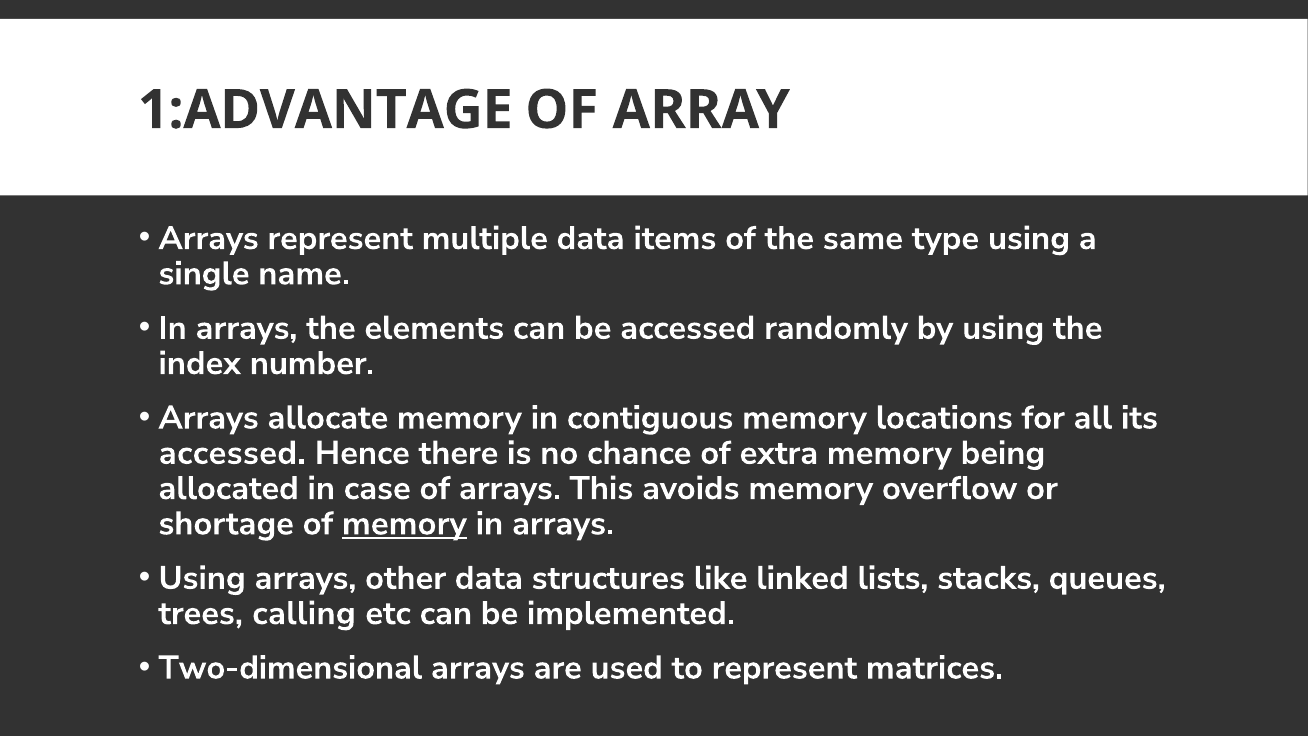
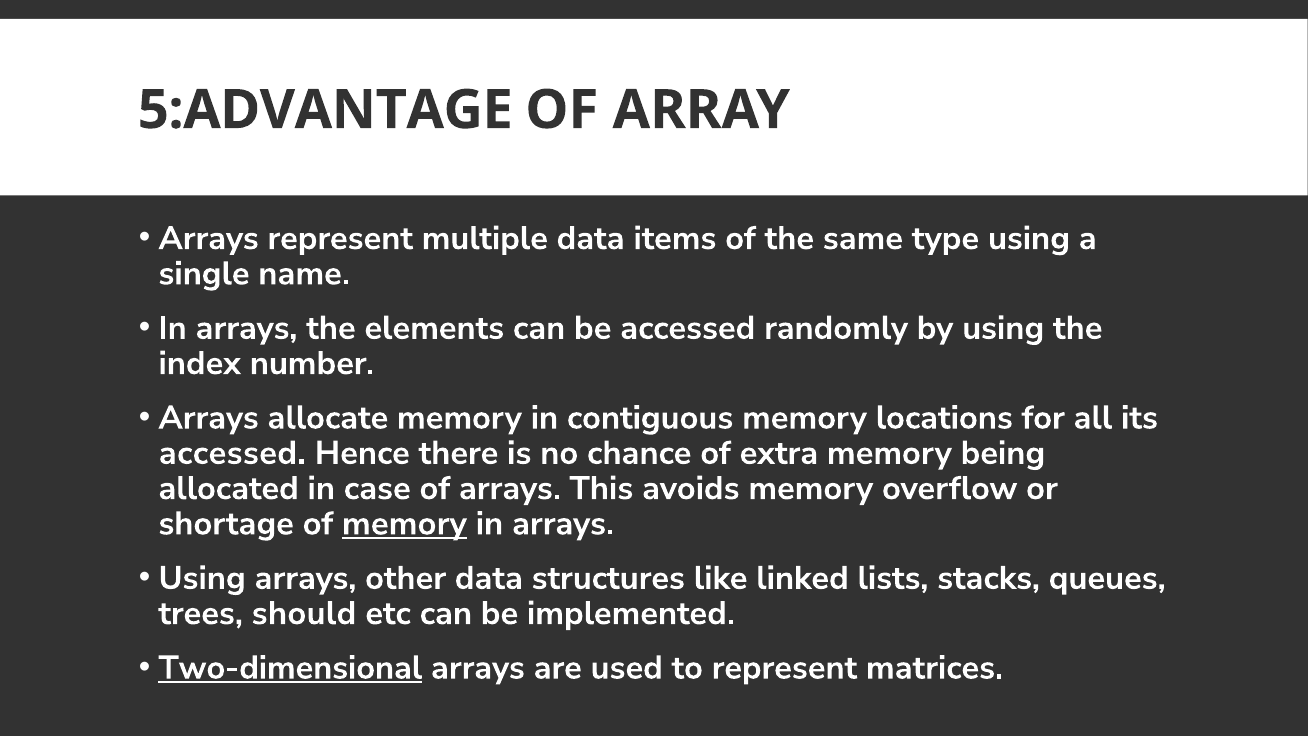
1:ADVANTAGE: 1:ADVANTAGE -> 5:ADVANTAGE (325, 110)
calling: calling -> should (304, 613)
Two-dimensional underline: none -> present (290, 668)
